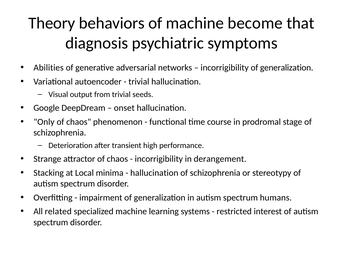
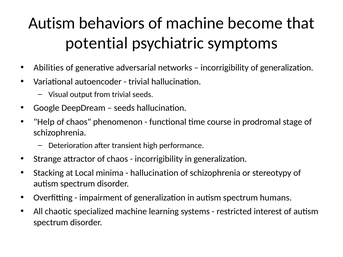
Theory: Theory -> Autism (52, 23)
diagnosis: diagnosis -> potential (97, 43)
onset: onset -> seeds (124, 108)
Only: Only -> Help (44, 122)
in derangement: derangement -> generalization (220, 159)
related: related -> chaotic (58, 212)
